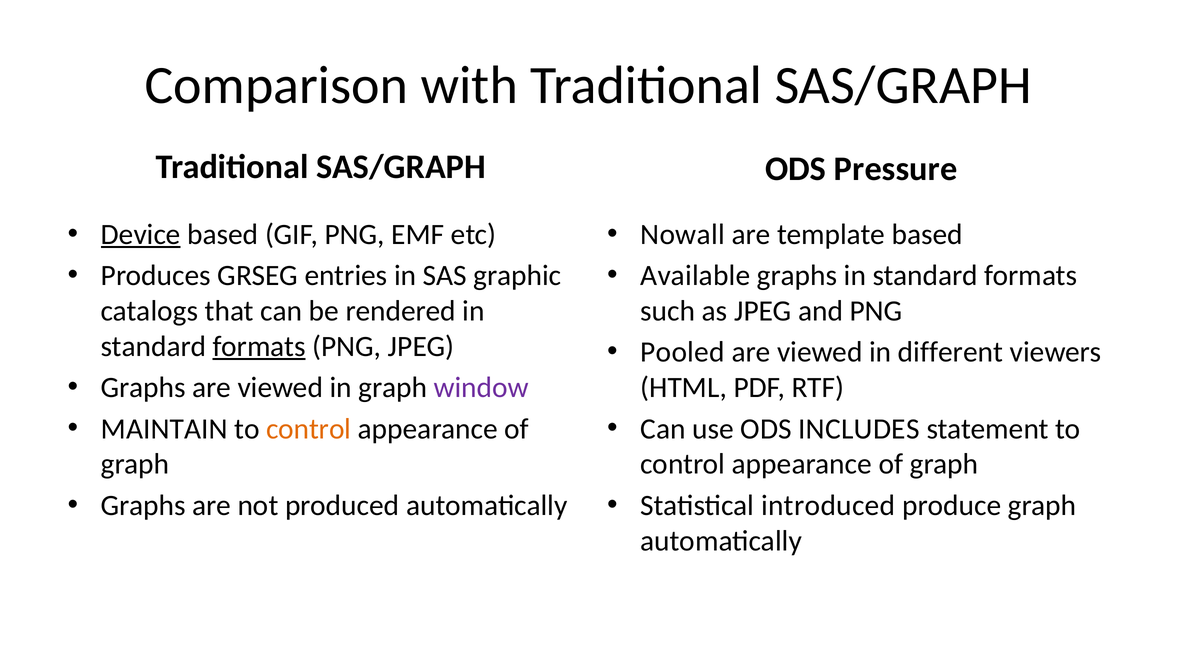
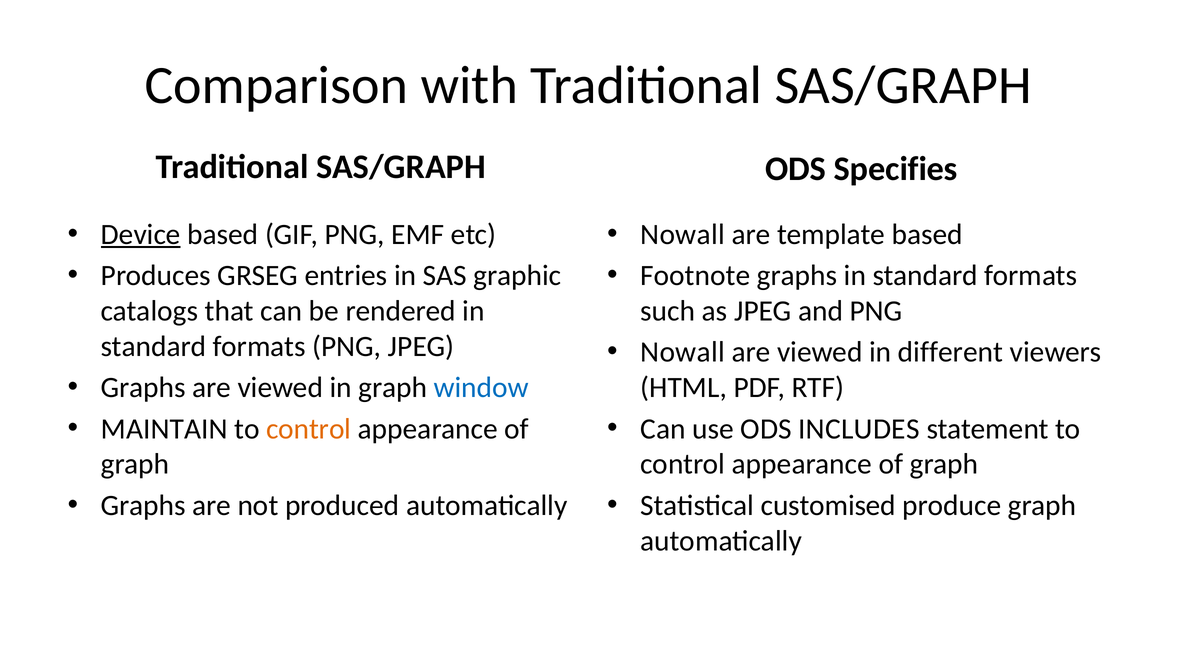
Pressure: Pressure -> Specifies (896, 169)
Available: Available -> Footnote (695, 275)
formats underline: present -> none (259, 346)
Pooled: Pooled -> Nowall (683, 352)
window colour: purple -> blue (481, 387)
introduced: introduced -> customised (828, 505)
